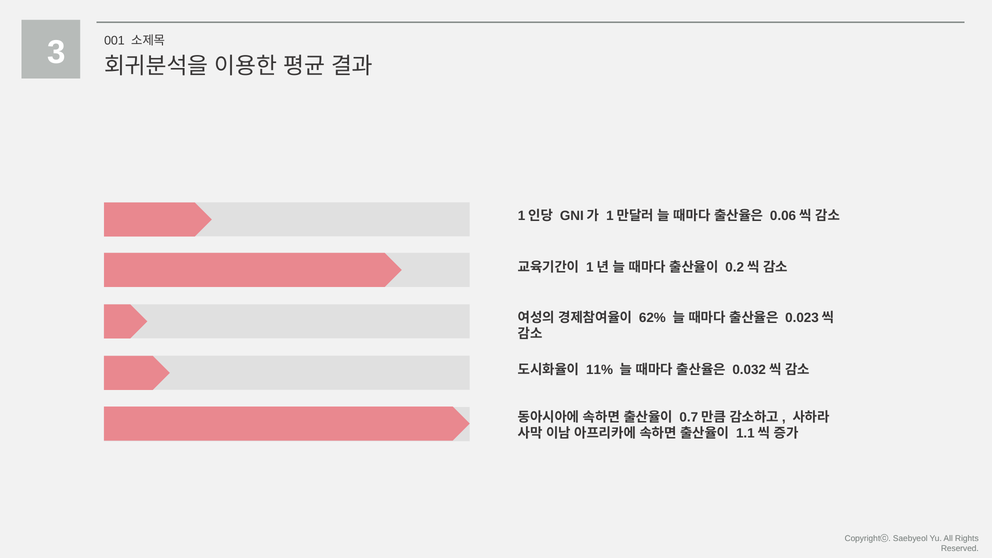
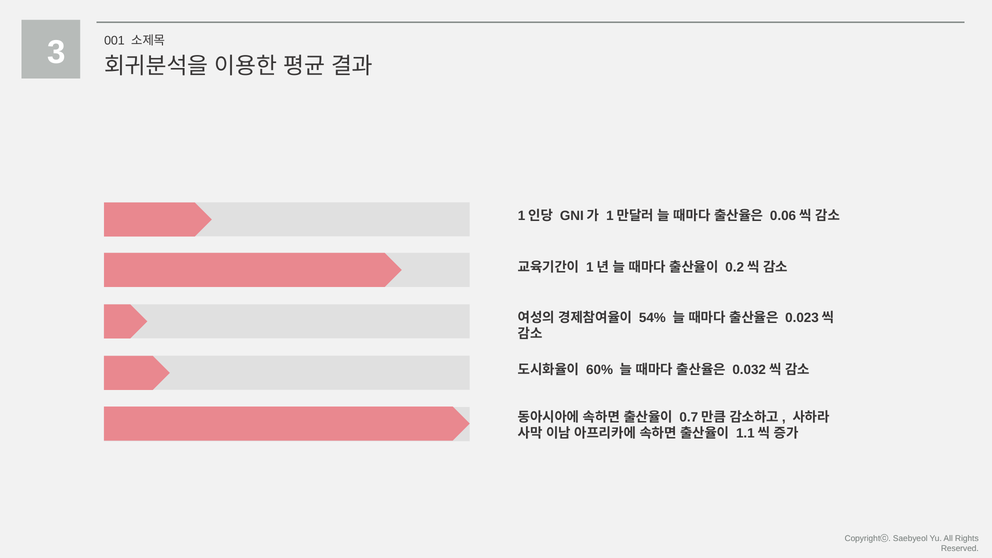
62%: 62% -> 54% (652, 318)
11%: 11% -> 60% (600, 370)
